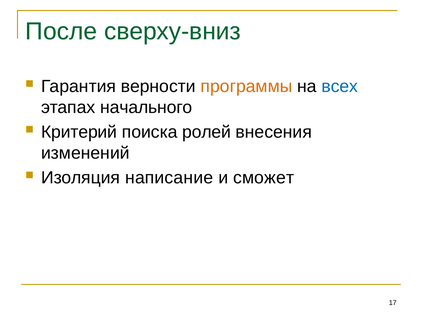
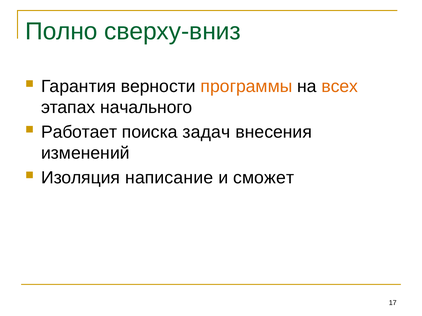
После: После -> Полно (61, 31)
всех colour: blue -> orange (340, 86)
Критерий: Критерий -> Работает (79, 132)
ролей: ролей -> задач (206, 132)
